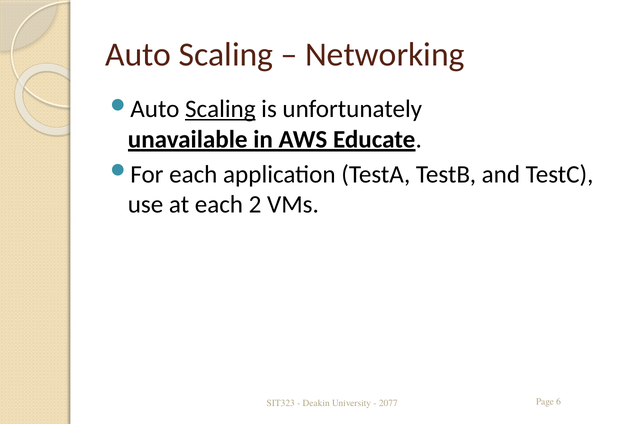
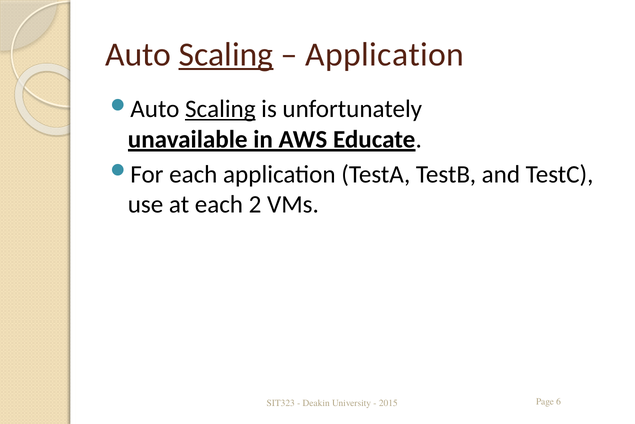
Scaling underline: none -> present (226, 55)
Networking: Networking -> Application (385, 55)
2077: 2077 -> 2015 (388, 402)
